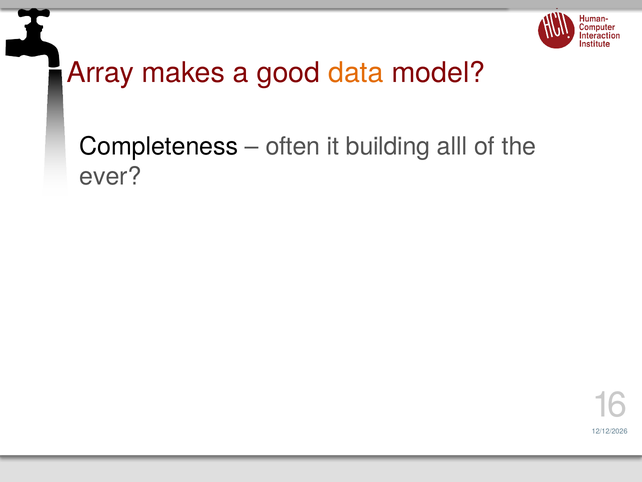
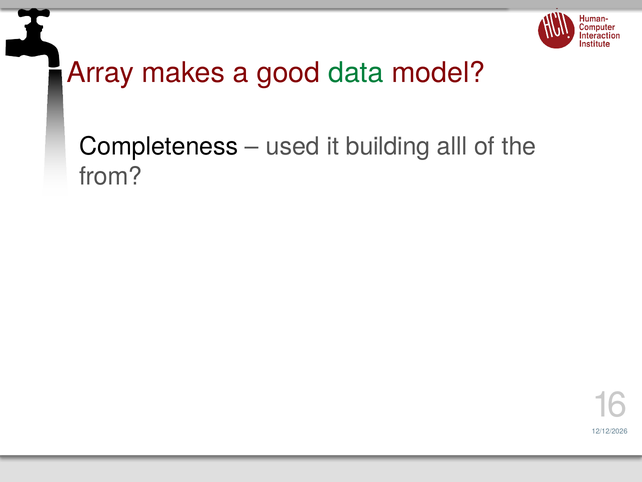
data colour: orange -> green (356, 73)
often: often -> used (293, 146)
ever: ever -> from (111, 176)
